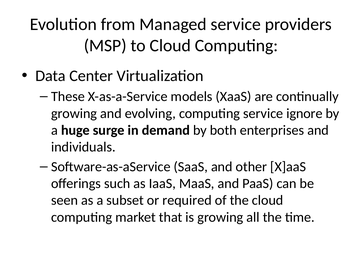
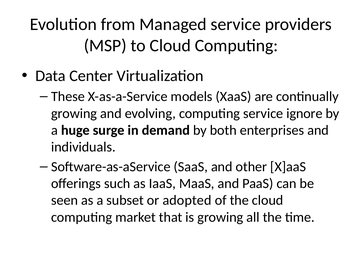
required: required -> adopted (187, 201)
